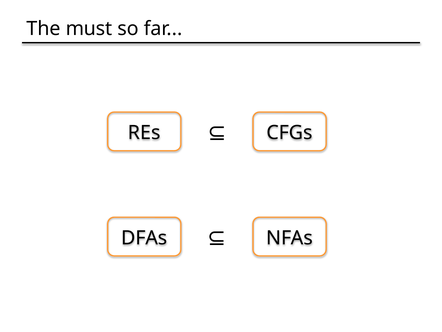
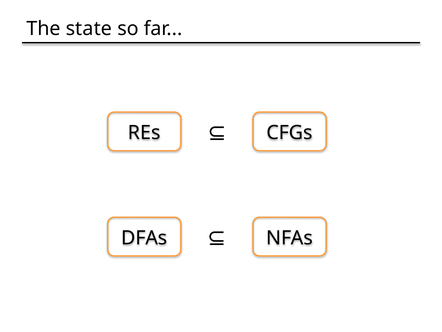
must: must -> state (89, 29)
